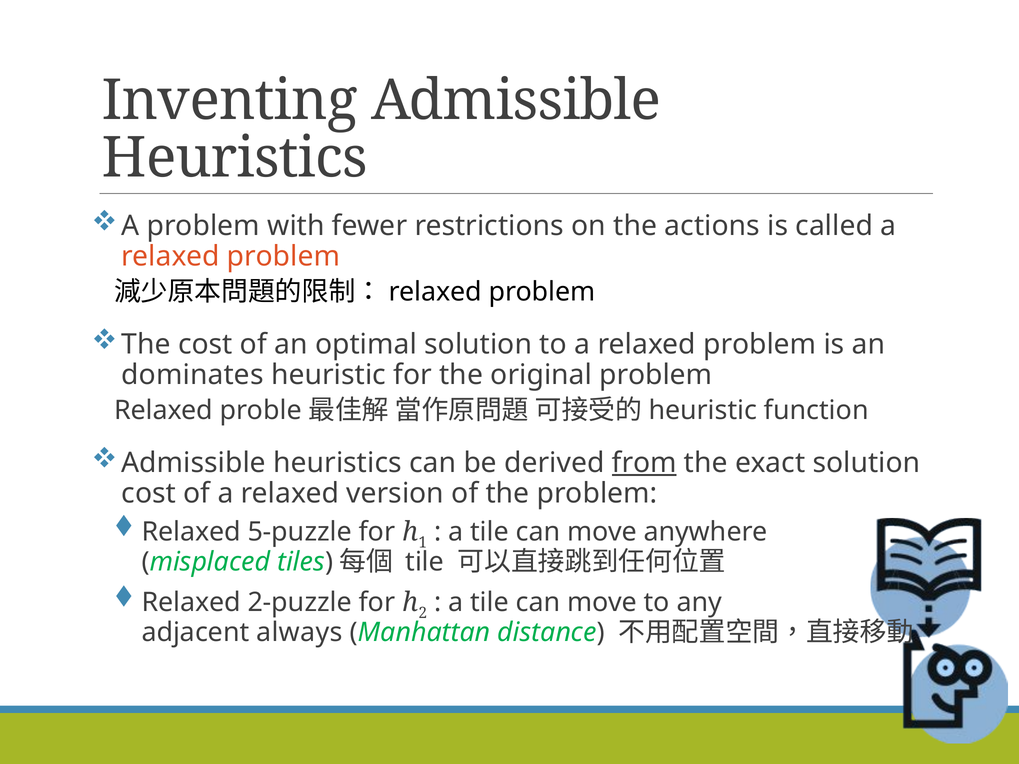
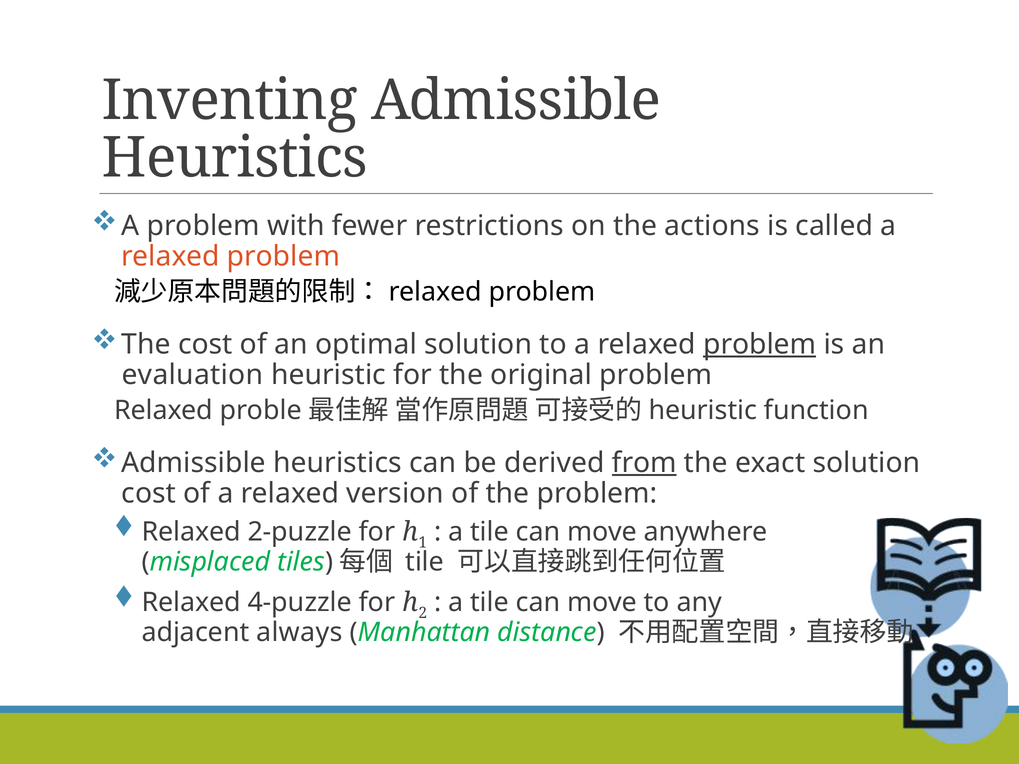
problem underline: none -> present (760, 344)
dominates: dominates -> evaluation (192, 375)
5-puzzle: 5-puzzle -> 2-puzzle (300, 532)
2-puzzle: 2-puzzle -> 4-puzzle (300, 603)
